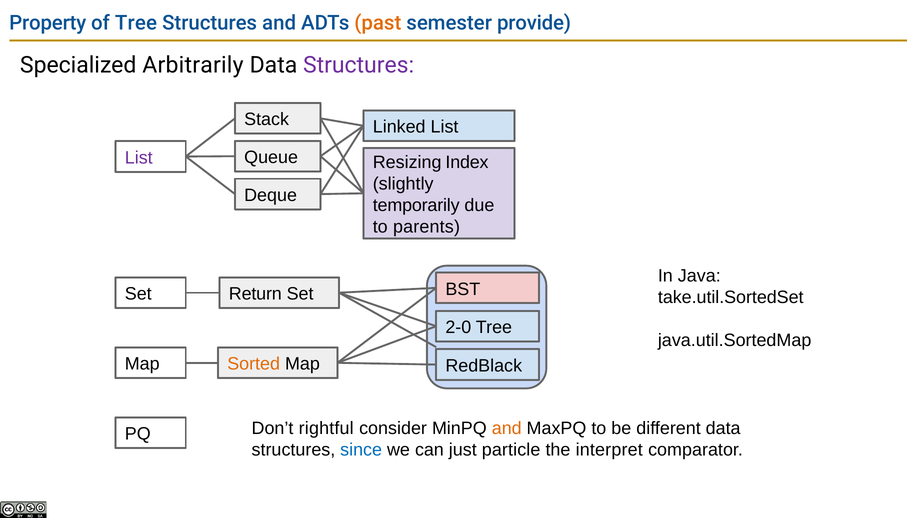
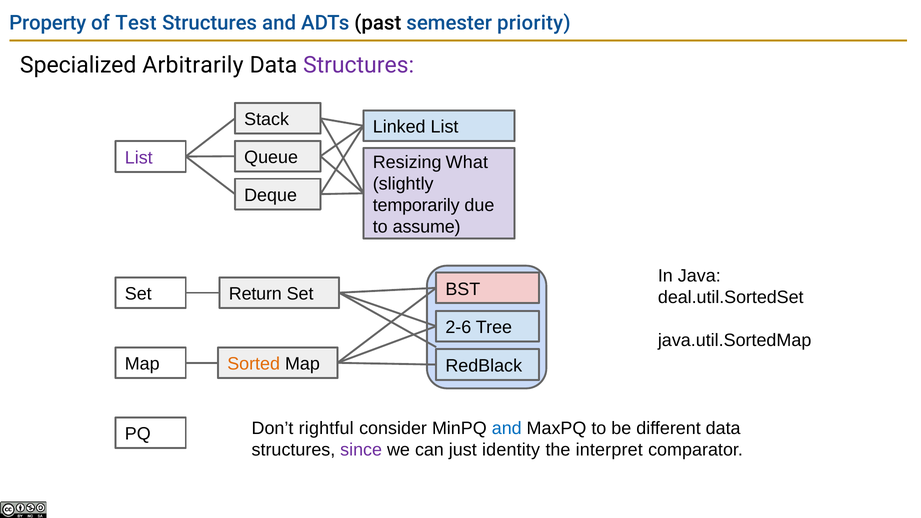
of Tree: Tree -> Test (136, 23)
past colour: orange -> black (378, 23)
provide: provide -> priority (534, 23)
Index: Index -> What (467, 162)
parents: parents -> assume (427, 227)
take.util.SortedSet: take.util.SortedSet -> deal.util.SortedSet (731, 297)
2-0: 2-0 -> 2-6 (458, 327)
and colour: orange -> blue (507, 428)
since colour: blue -> purple (361, 450)
particle: particle -> identity (511, 450)
